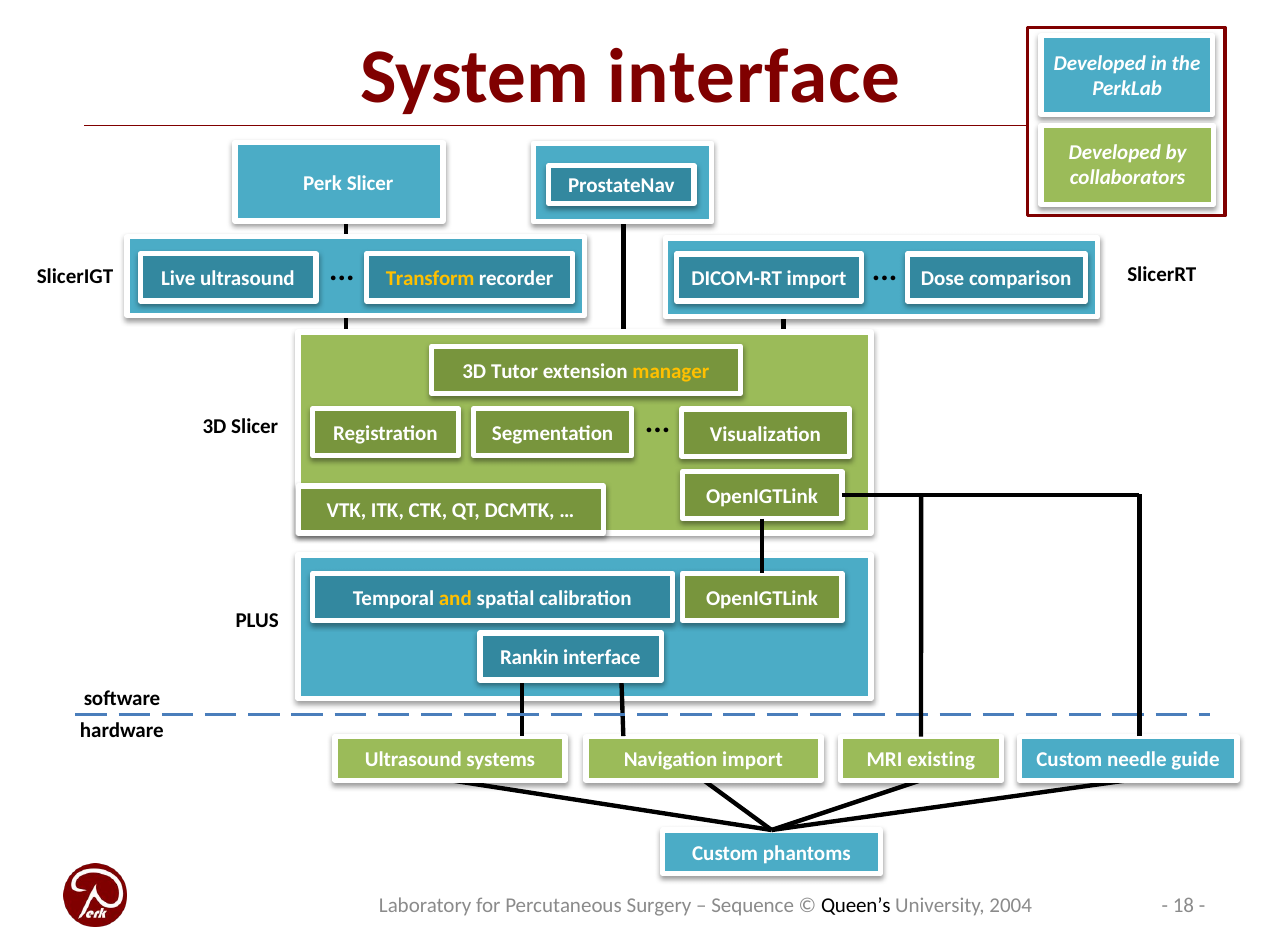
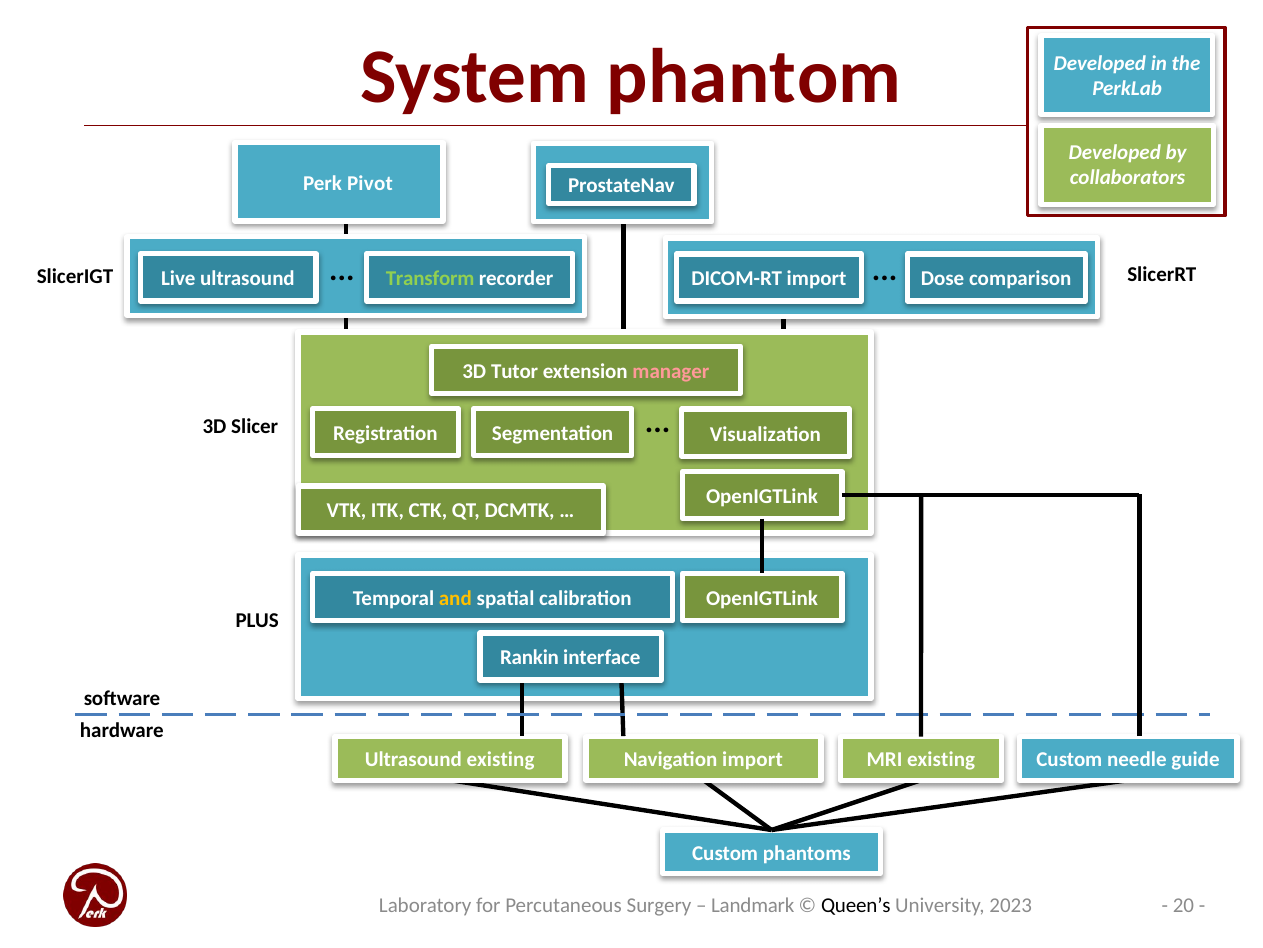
System interface: interface -> phantom (754, 77)
Perk Slicer: Slicer -> Pivot (370, 183)
Transform colour: yellow -> light green (430, 279)
manager colour: yellow -> pink (671, 371)
Ultrasound systems: systems -> existing (501, 759)
18: 18 -> 20 (1183, 904)
Sequence: Sequence -> Landmark (753, 905)
2004: 2004 -> 2023 (1011, 905)
